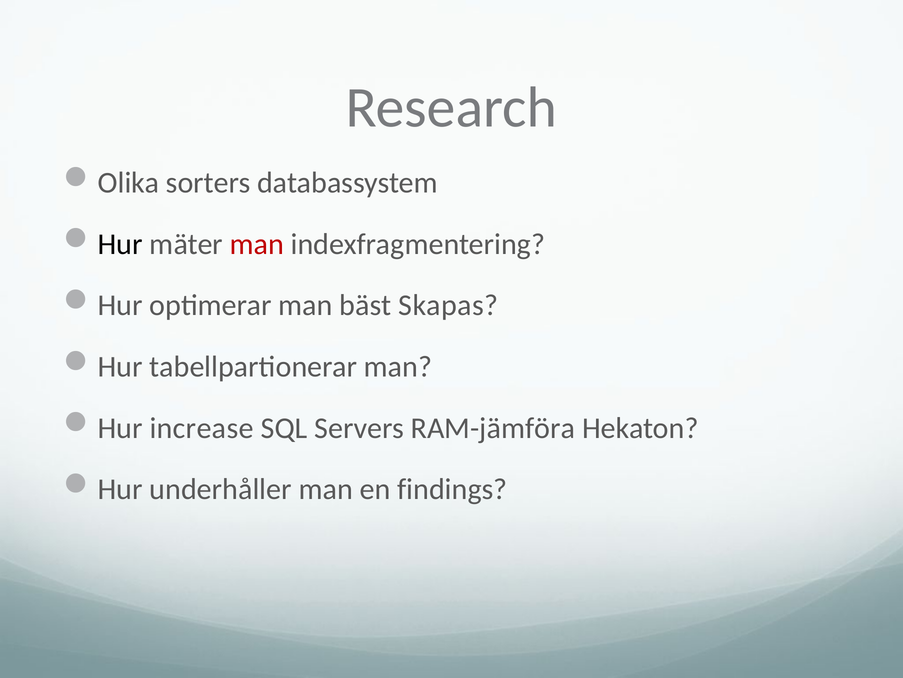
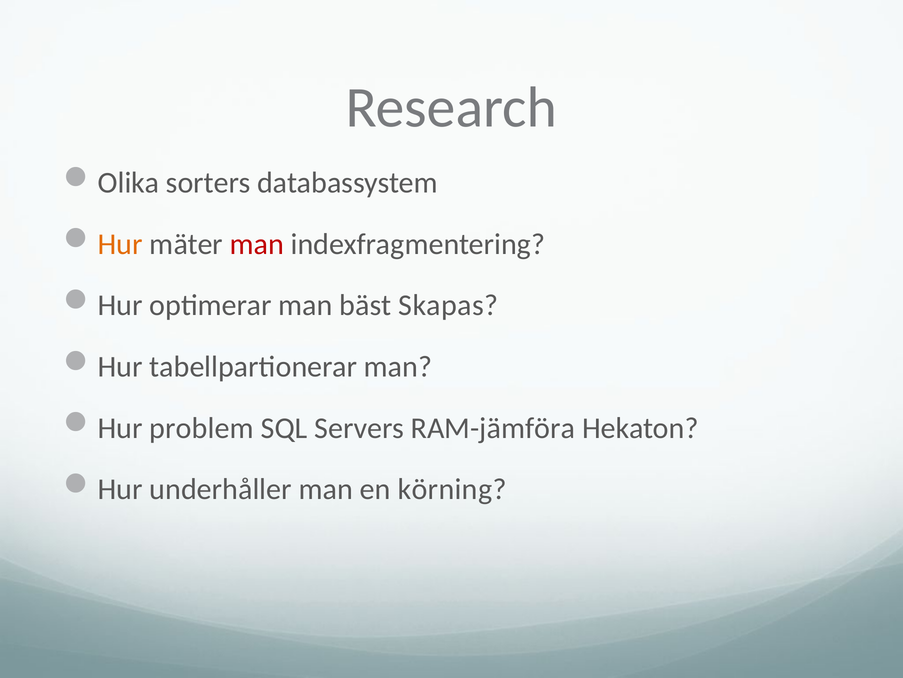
Hur colour: black -> orange (120, 244)
increase: increase -> problem (202, 428)
findings: findings -> körning (452, 489)
